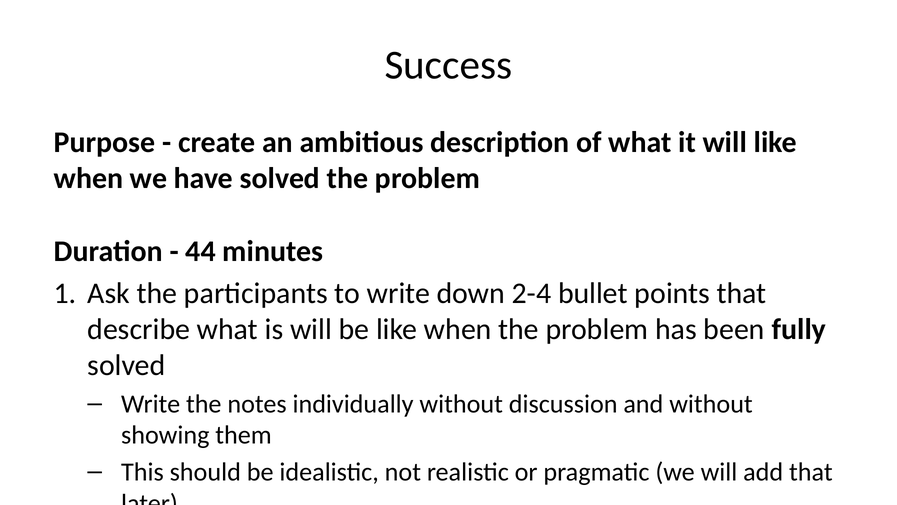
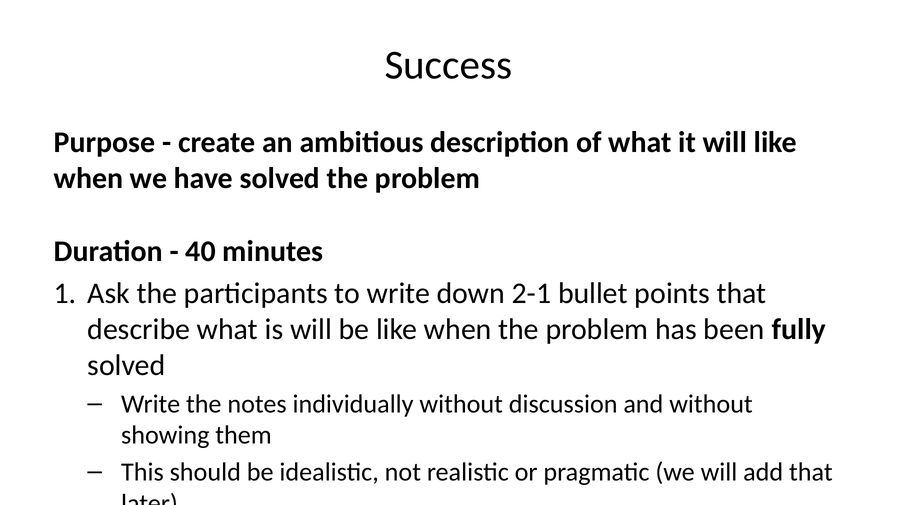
44: 44 -> 40 (201, 251)
2-4: 2-4 -> 2-1 (532, 293)
